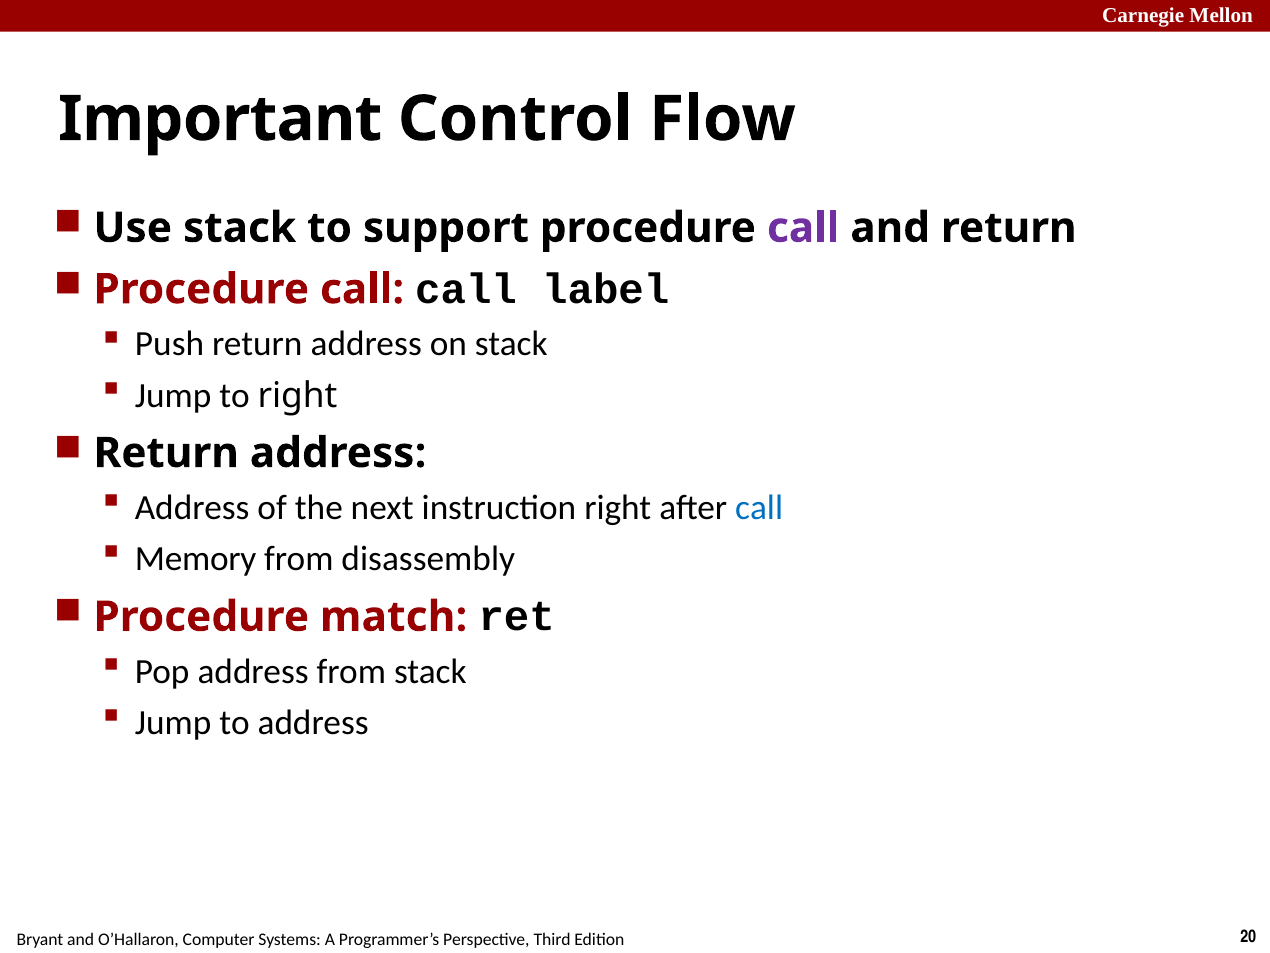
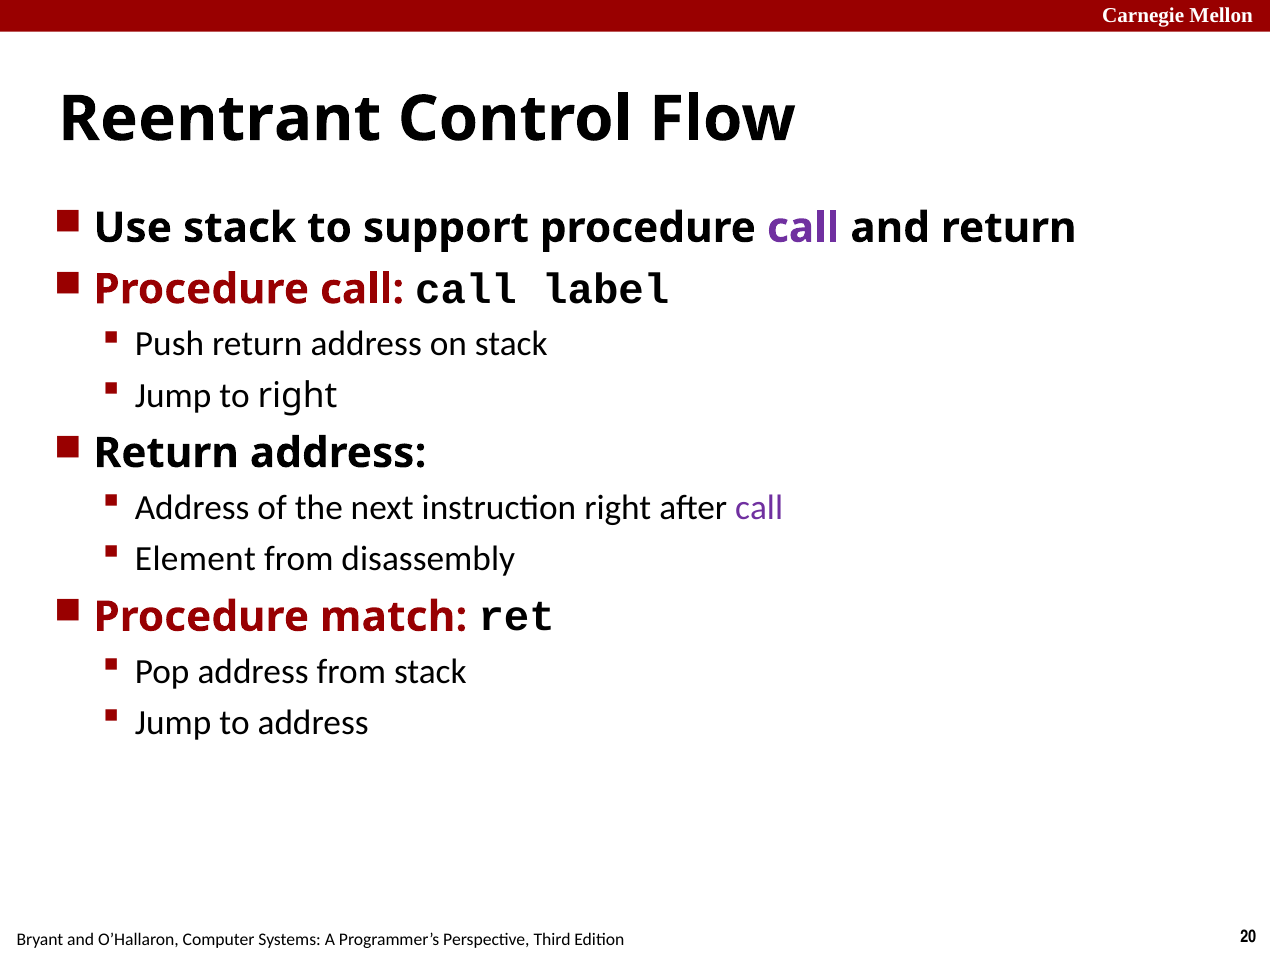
Important: Important -> Reentrant (220, 119)
call colour: blue -> purple (759, 508)
Memory: Memory -> Element (195, 559)
